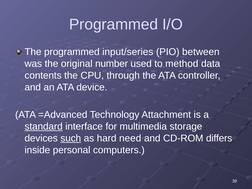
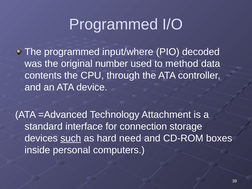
input/series: input/series -> input/where (128, 52)
between: between -> decoded (201, 52)
standard underline: present -> none (44, 126)
multimedia: multimedia -> connection (143, 126)
differs: differs -> boxes (219, 138)
